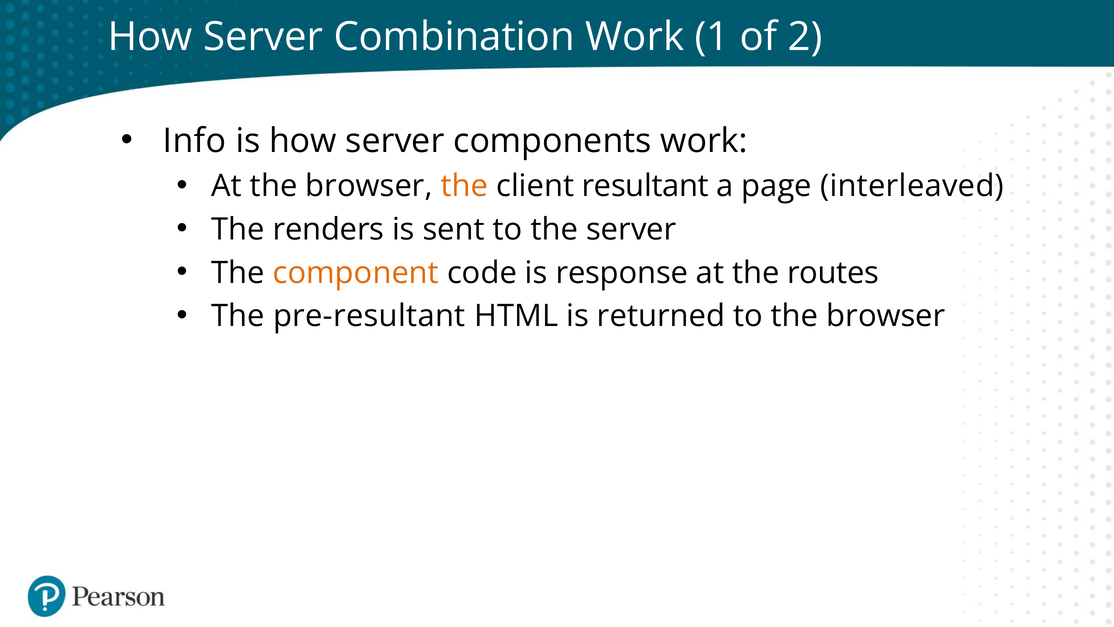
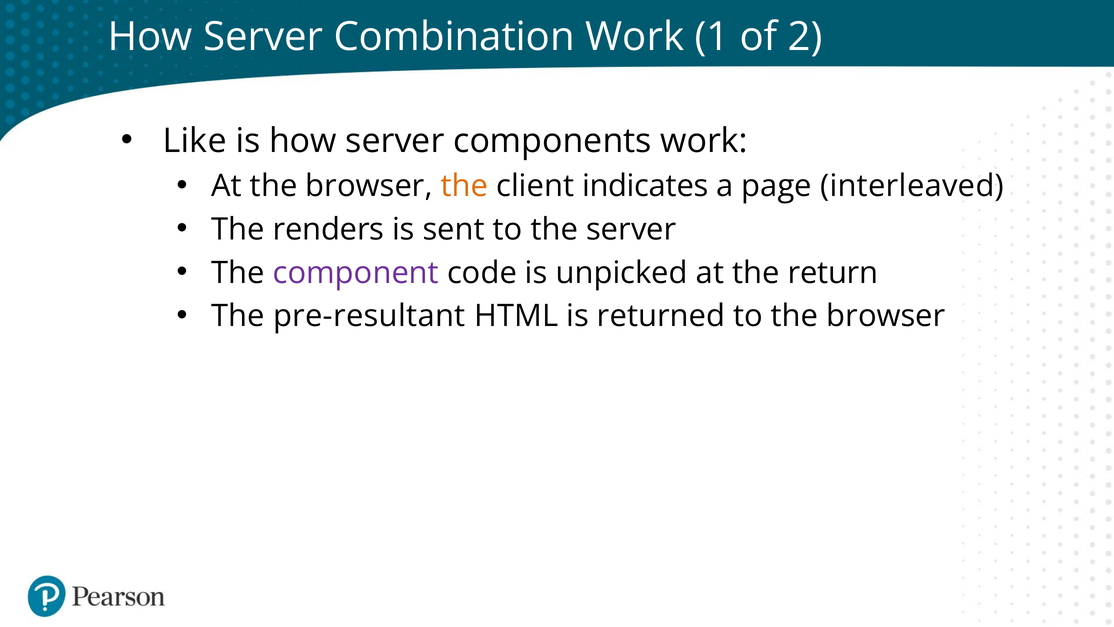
Info: Info -> Like (195, 141)
resultant: resultant -> indicates (645, 186)
component colour: orange -> purple (356, 273)
response: response -> unpicked (622, 273)
routes: routes -> return (833, 273)
